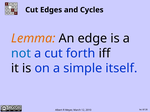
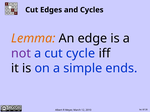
not colour: blue -> purple (21, 54)
forth: forth -> cycle (81, 54)
itself: itself -> ends (121, 69)
